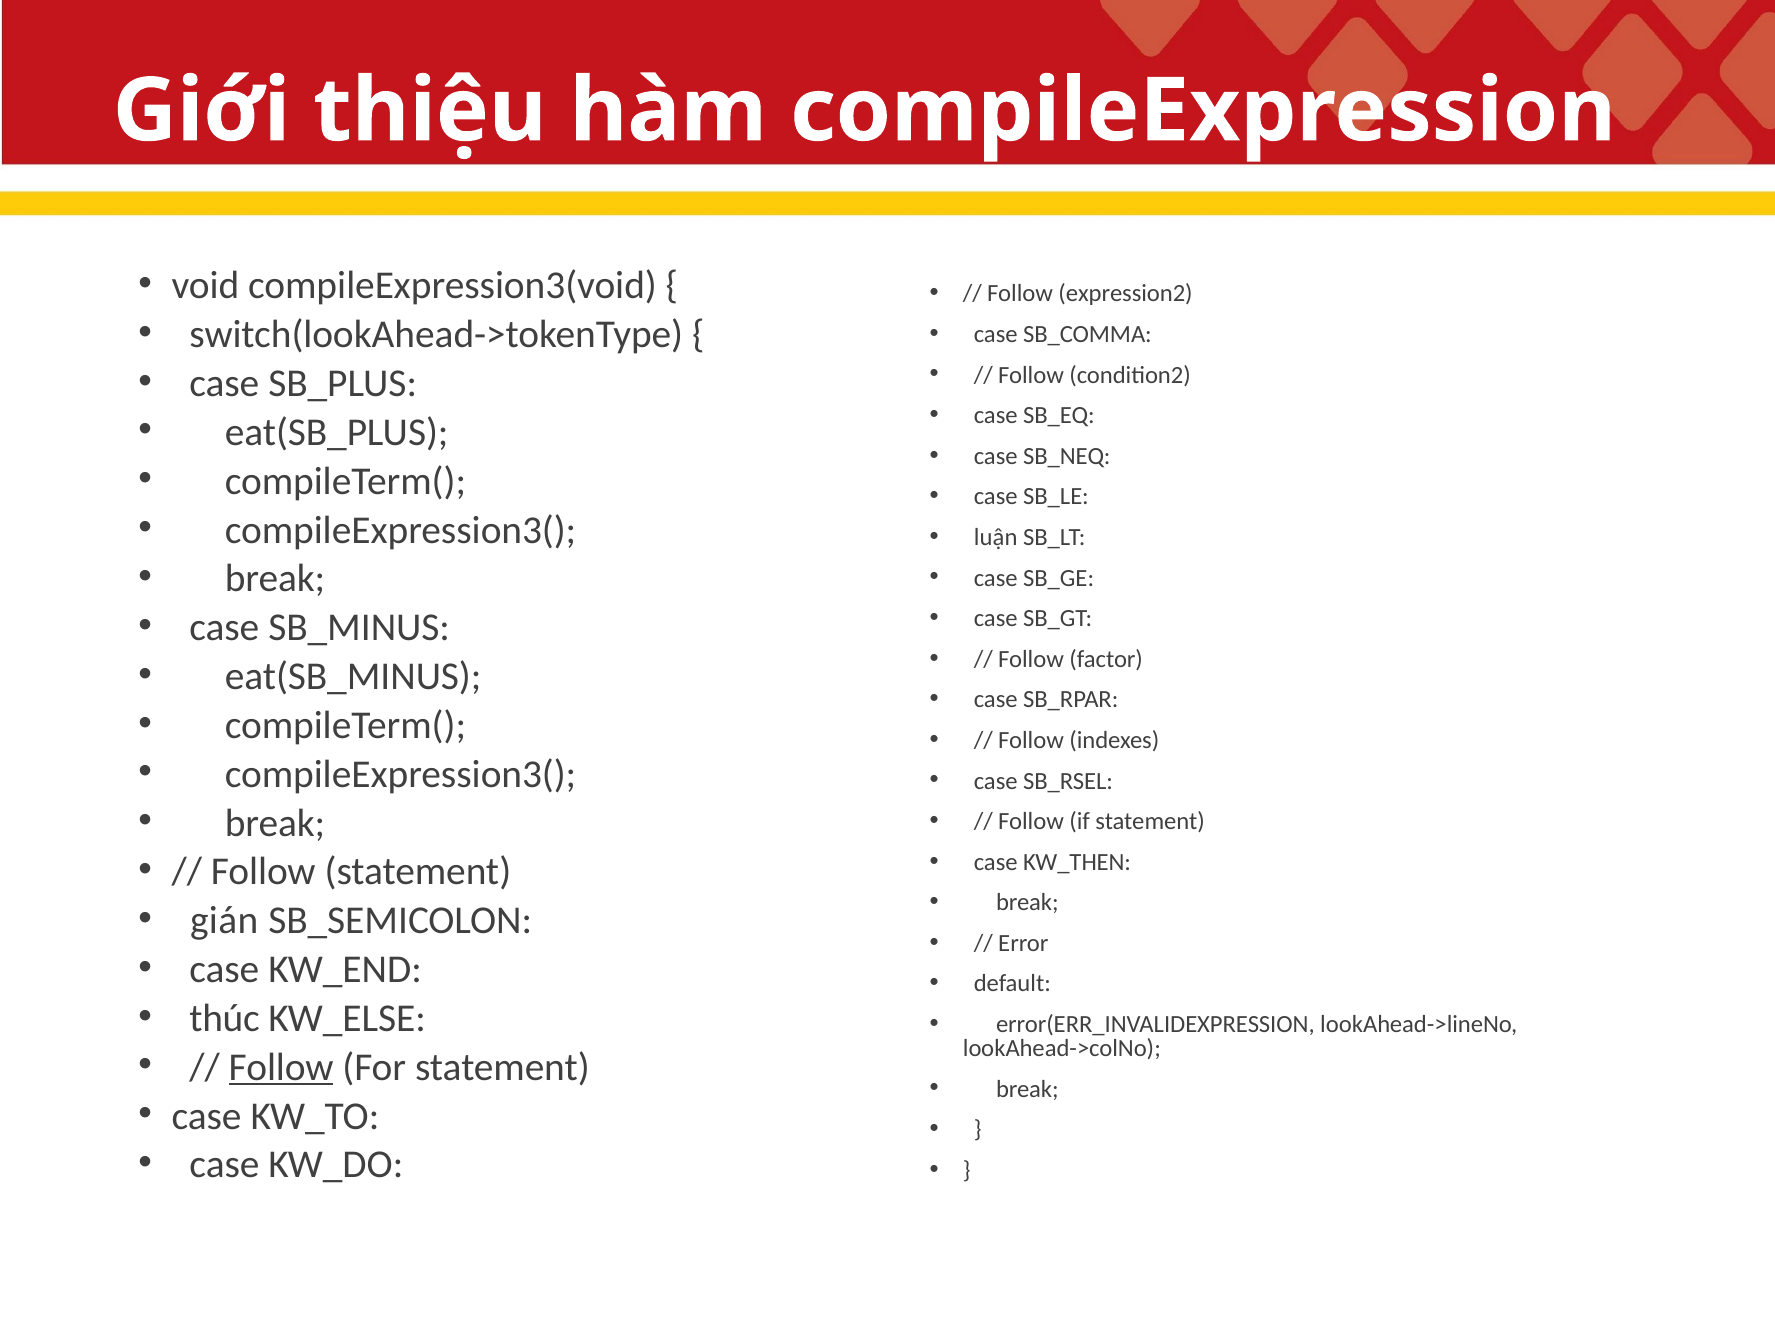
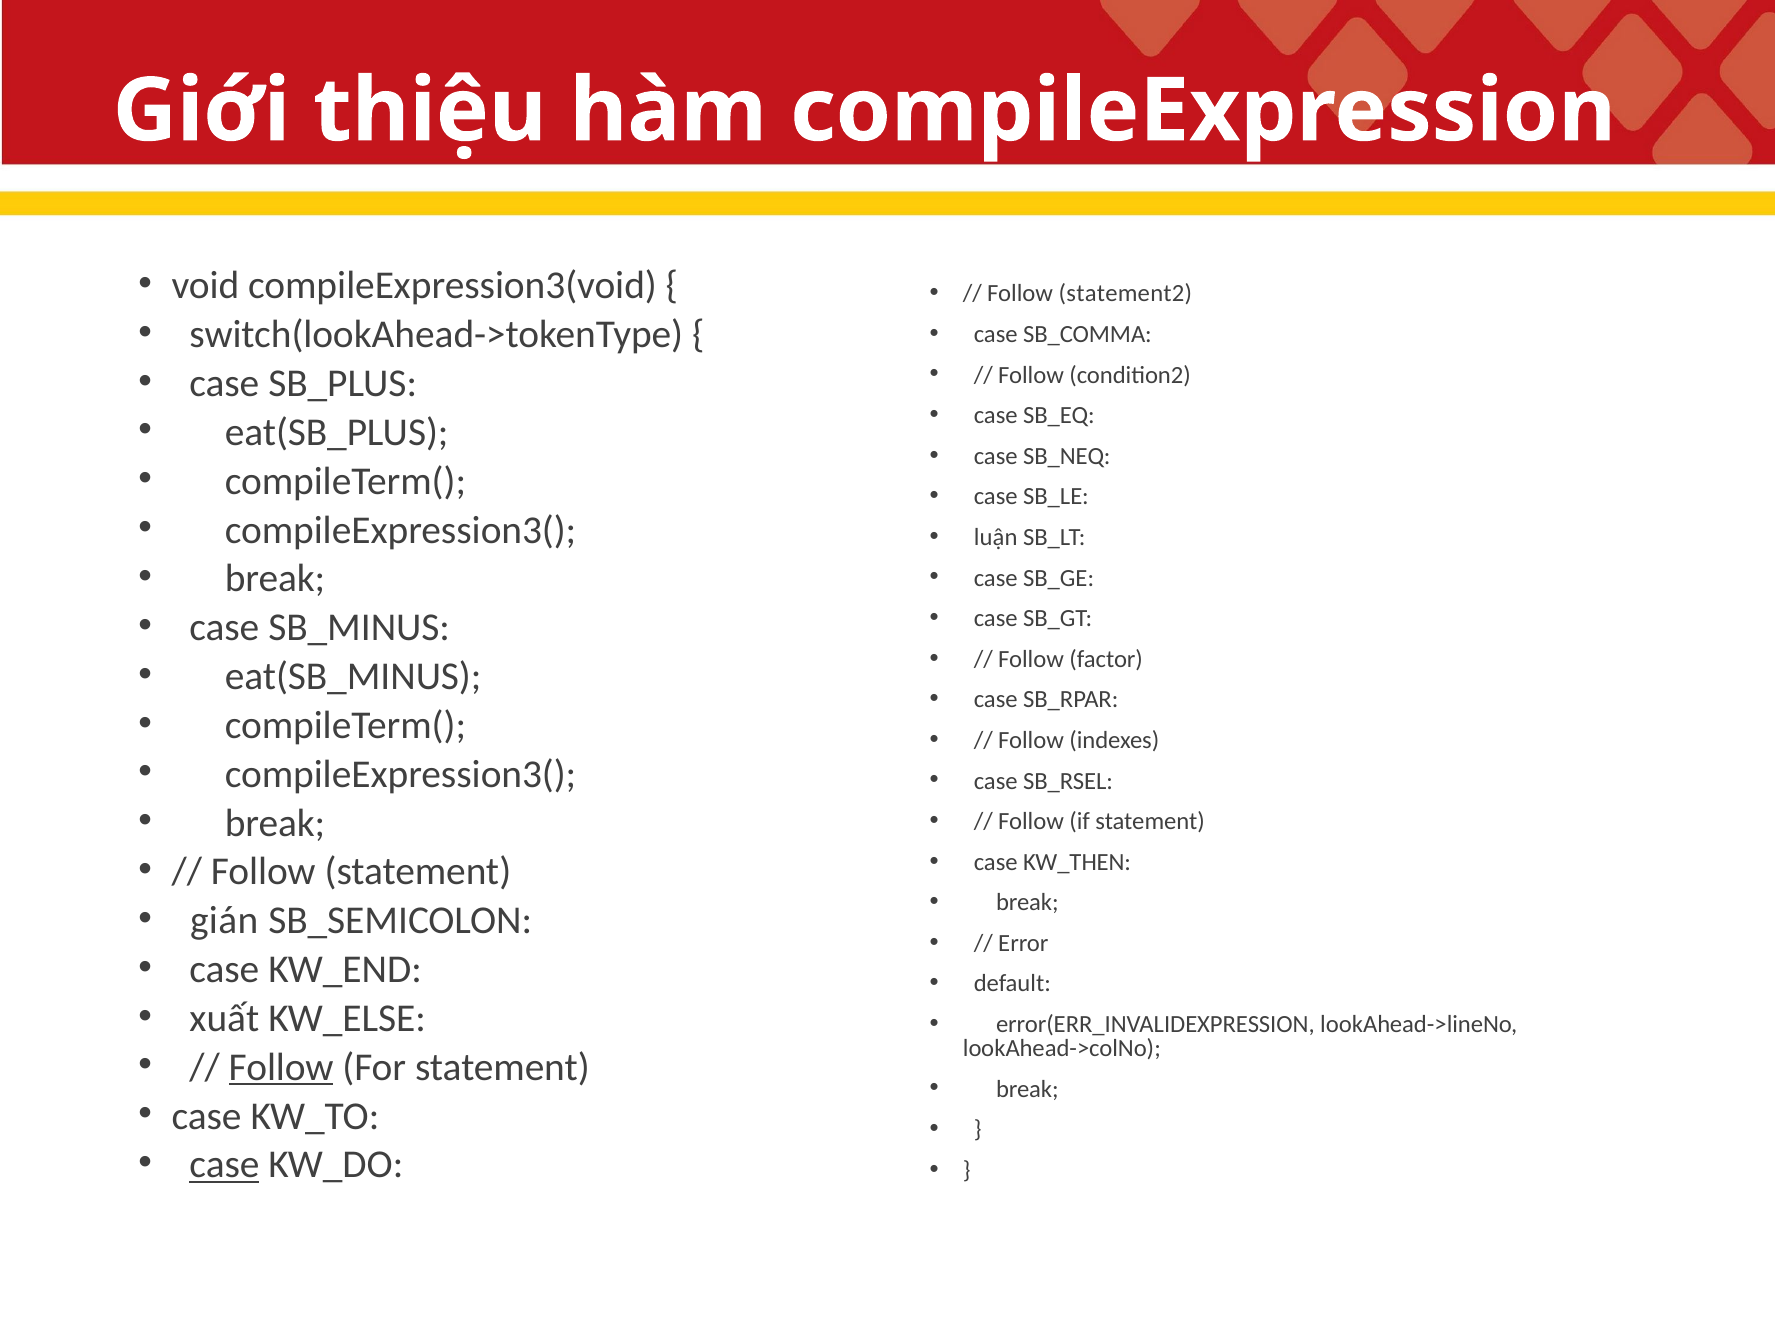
expression2: expression2 -> statement2 (1125, 294)
thúc: thúc -> xuất (224, 1019)
case underline: none -> present (224, 1165)
